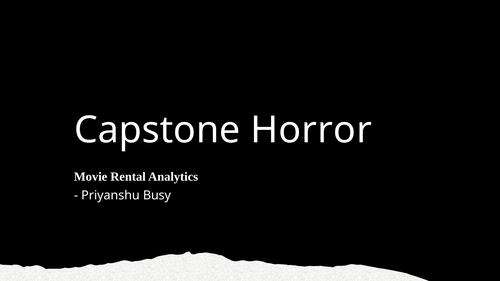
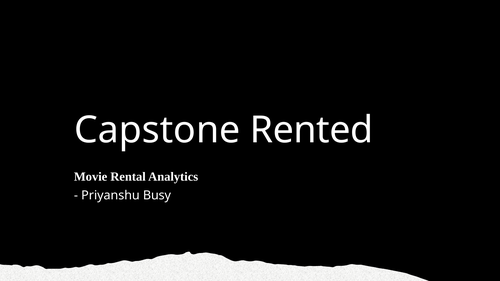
Horror: Horror -> Rented (311, 130)
